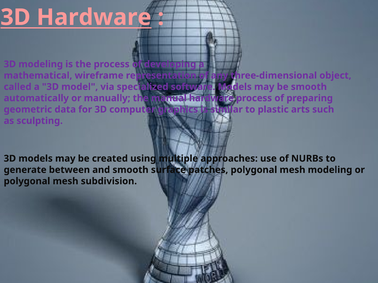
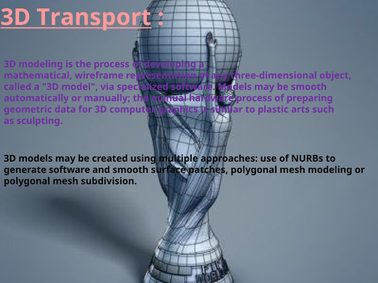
3D Hardware: Hardware -> Transport (94, 17)
generate between: between -> software (69, 170)
